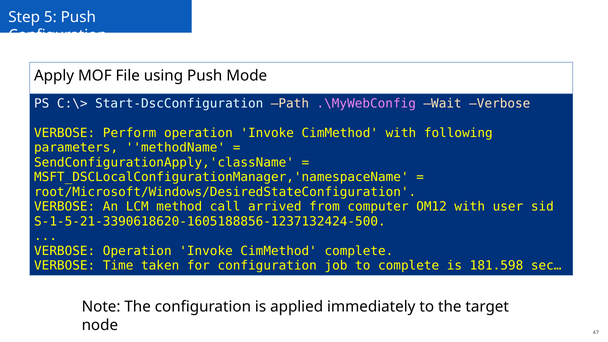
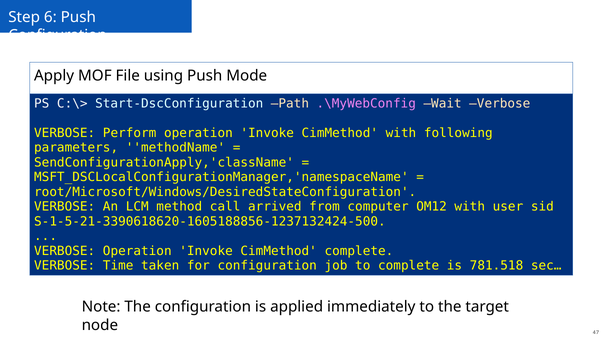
5: 5 -> 6 (50, 17)
181.598: 181.598 -> 781.518 (497, 266)
